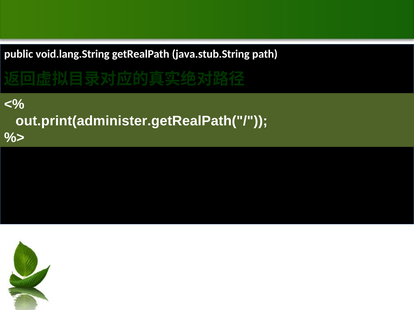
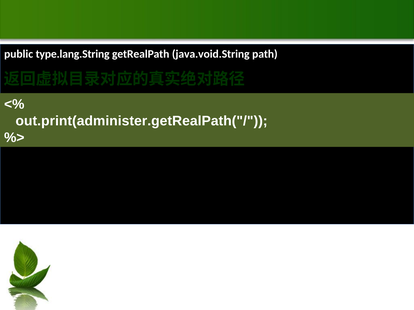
void.lang.String: void.lang.String -> type.lang.String (73, 54)
java.stub.String: java.stub.String -> java.void.String (211, 54)
